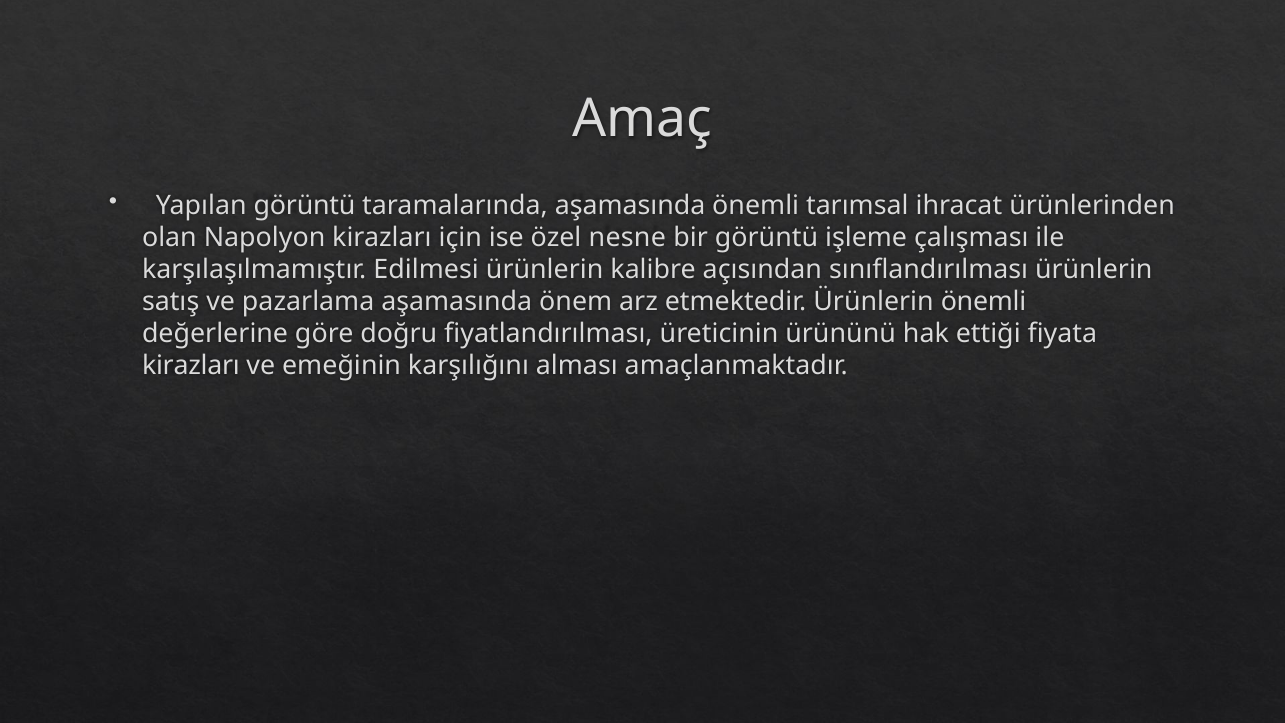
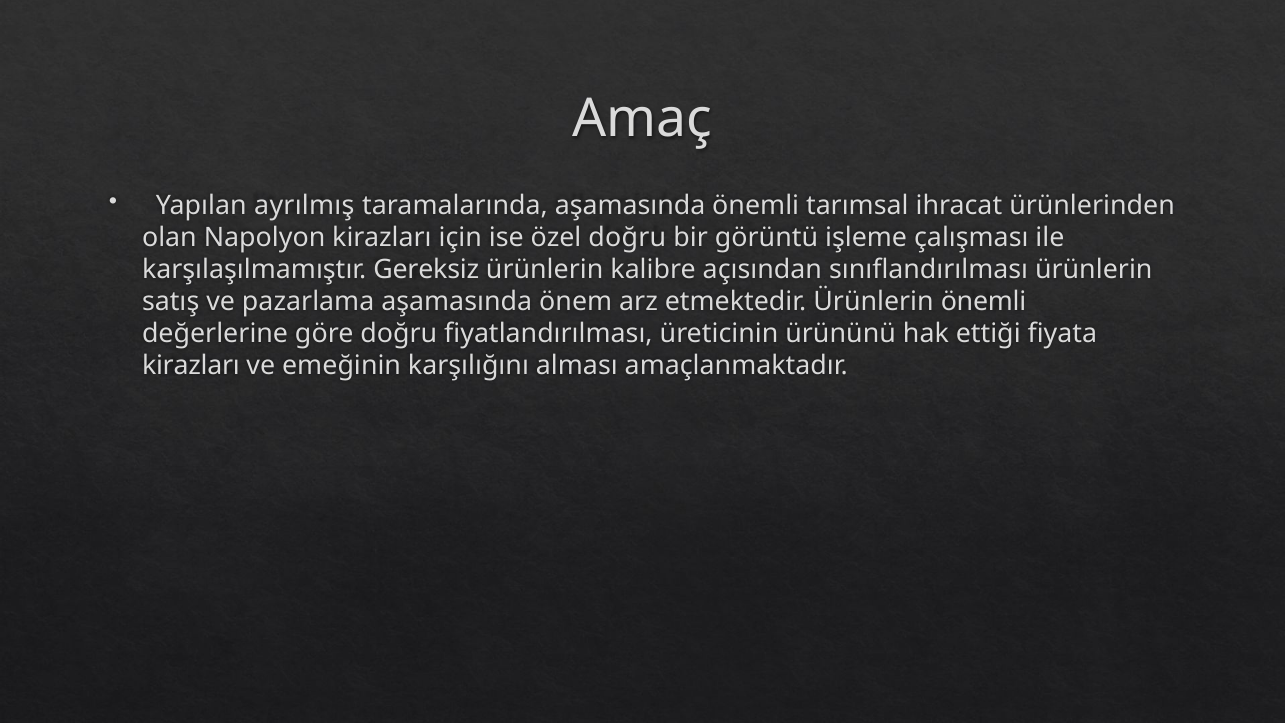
Yapılan görüntü: görüntü -> ayrılmış (304, 205)
özel nesne: nesne -> doğru (627, 237)
Edilmesi: Edilmesi -> Gereksiz (426, 270)
